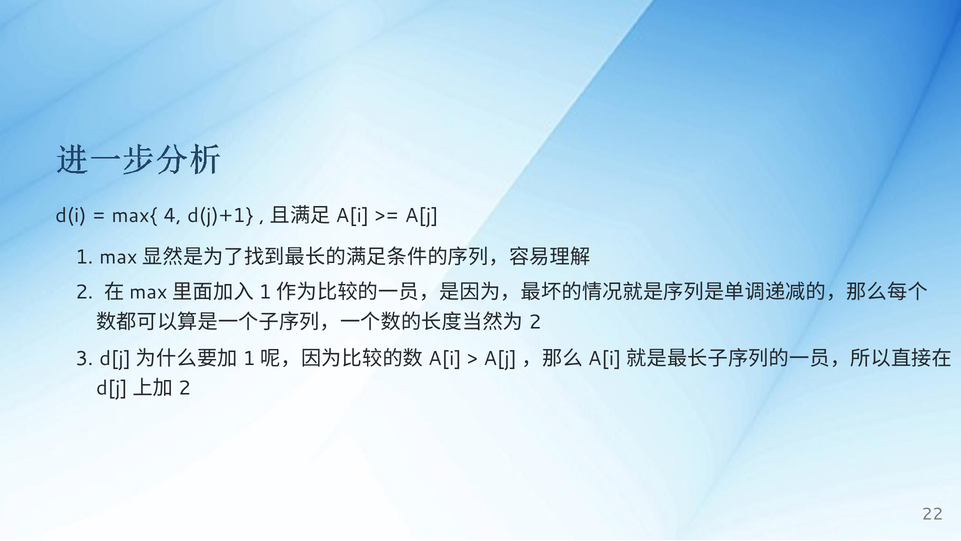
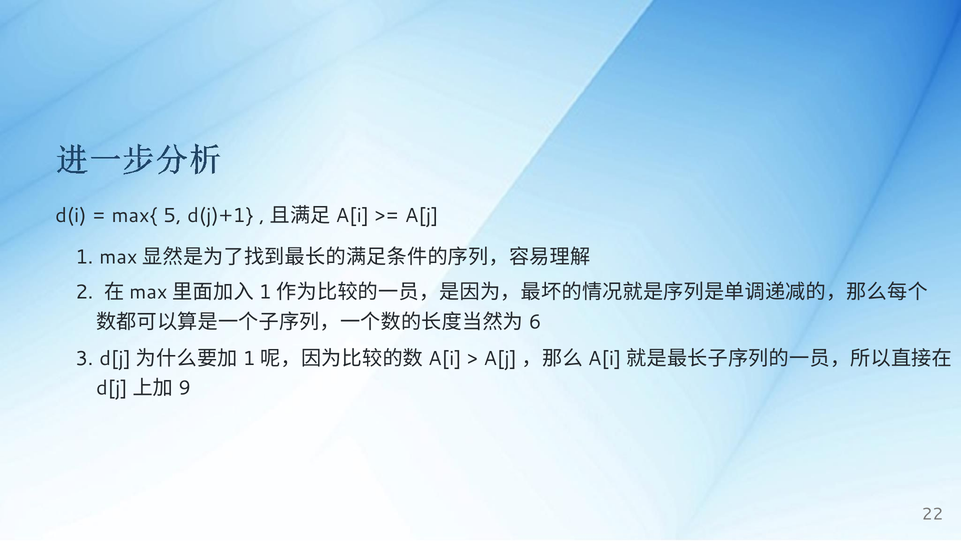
4: 4 -> 5 (172, 215)
2: 2 -> 6 (535, 322)
2: 2 -> 9 (185, 388)
